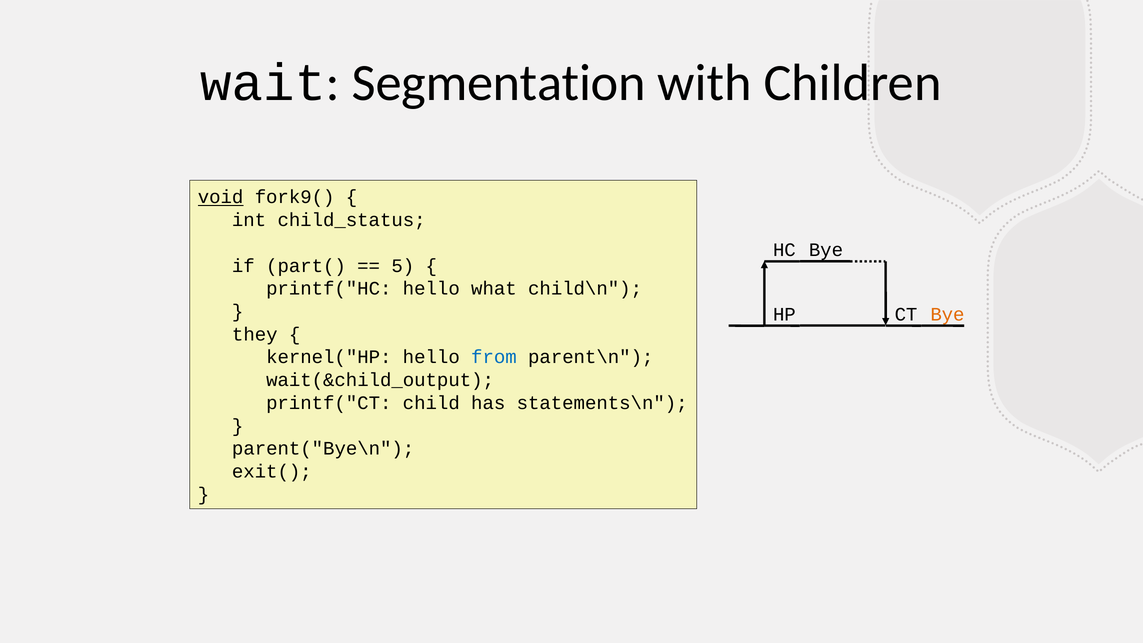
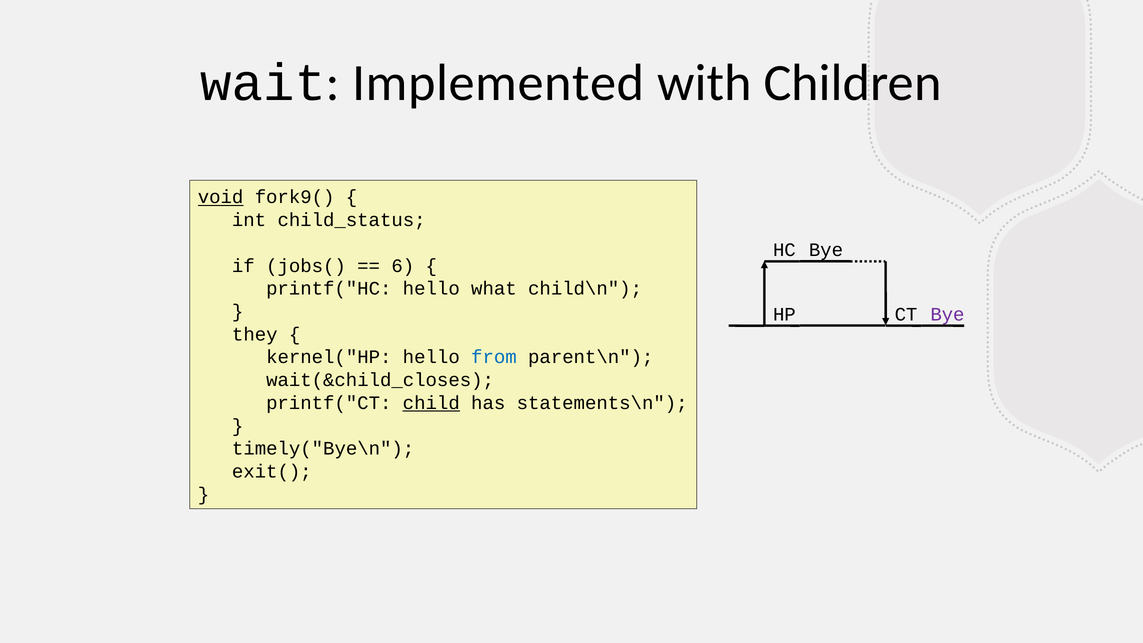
Segmentation: Segmentation -> Implemented (498, 83)
part(: part( -> jobs( (306, 266)
5: 5 -> 6 (403, 266)
Bye colour: orange -> purple (947, 314)
wait(&child_output: wait(&child_output -> wait(&child_closes (380, 380)
child underline: none -> present (431, 403)
parent("Bye\n: parent("Bye\n -> timely("Bye\n (323, 449)
